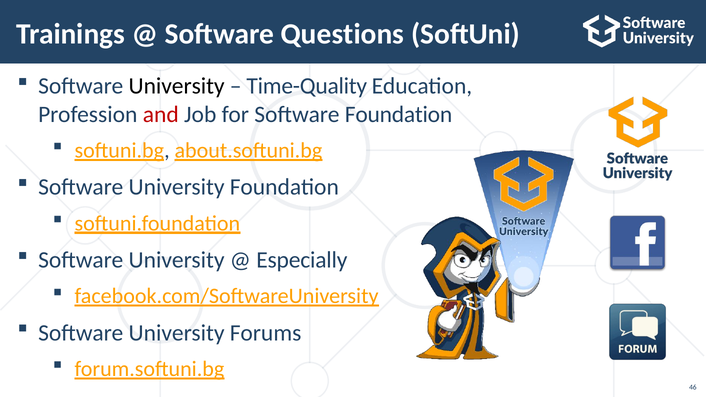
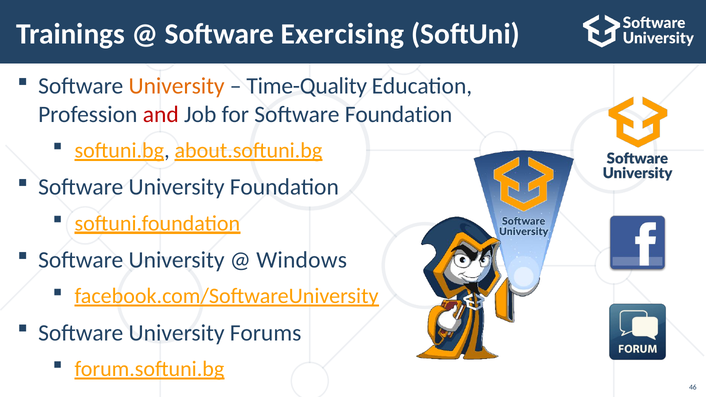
Questions: Questions -> Exercising (342, 34)
University colour: black -> orange (177, 86)
Especially: Especially -> Windows (302, 260)
